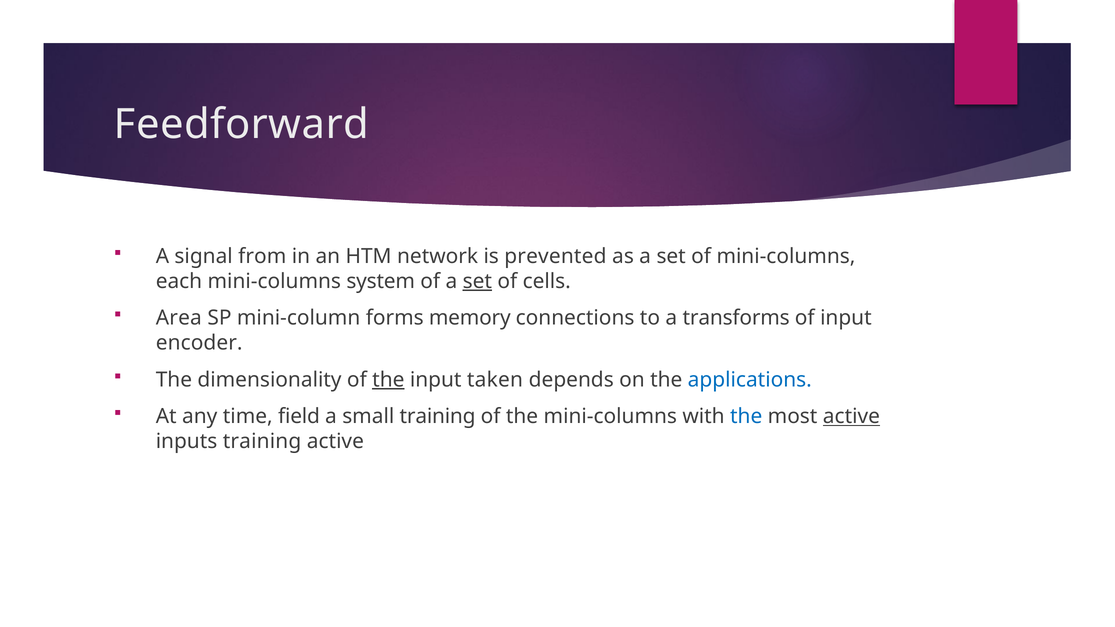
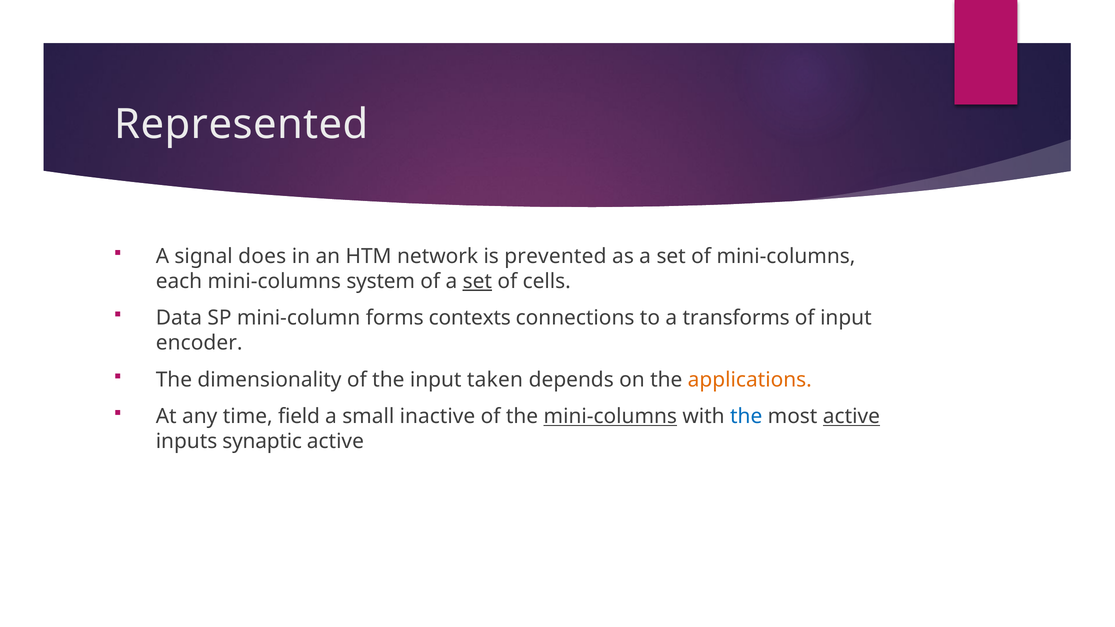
Feedforward: Feedforward -> Represented (241, 124)
from: from -> does (262, 256)
Area: Area -> Data (179, 318)
memory: memory -> contexts (470, 318)
the underline: present -> none (388, 380)
applications colour: blue -> orange (750, 380)
small training: training -> inactive (437, 417)
mini-columns underline: none -> present (610, 417)
inputs training: training -> synaptic (262, 442)
